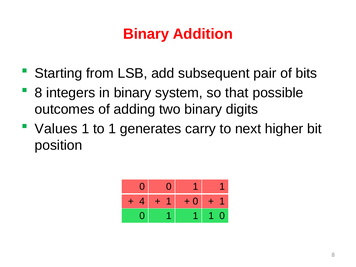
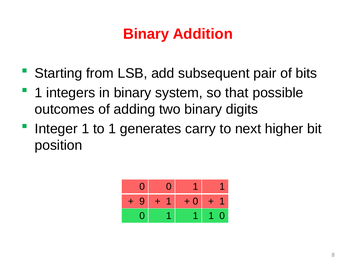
8: 8 -> 1 (39, 93)
Values: Values -> Integer (56, 129)
4: 4 -> 9 (142, 201)
